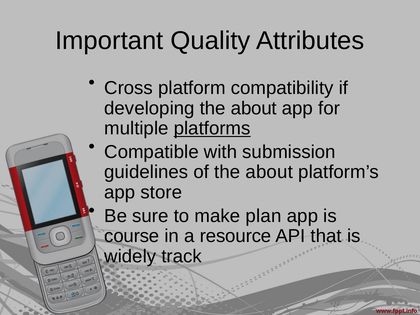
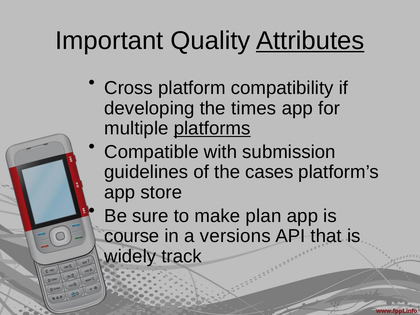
Attributes underline: none -> present (310, 41)
developing the about: about -> times (254, 108)
of the about: about -> cases (269, 172)
resource: resource -> versions (235, 236)
